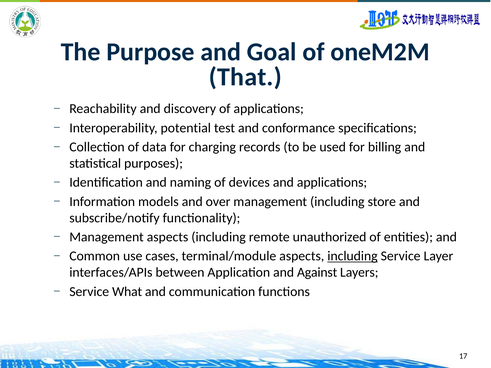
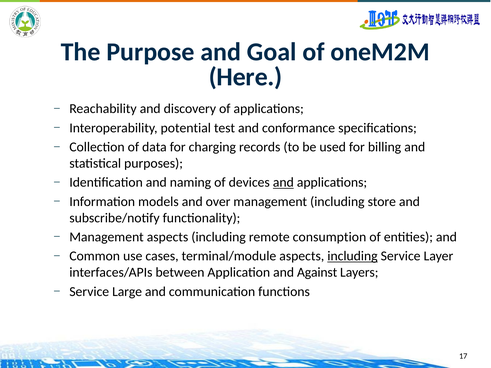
That: That -> Here (246, 77)
and underline: none -> present (283, 183)
unauthorized: unauthorized -> consumption (329, 237)
What: What -> Large (127, 292)
